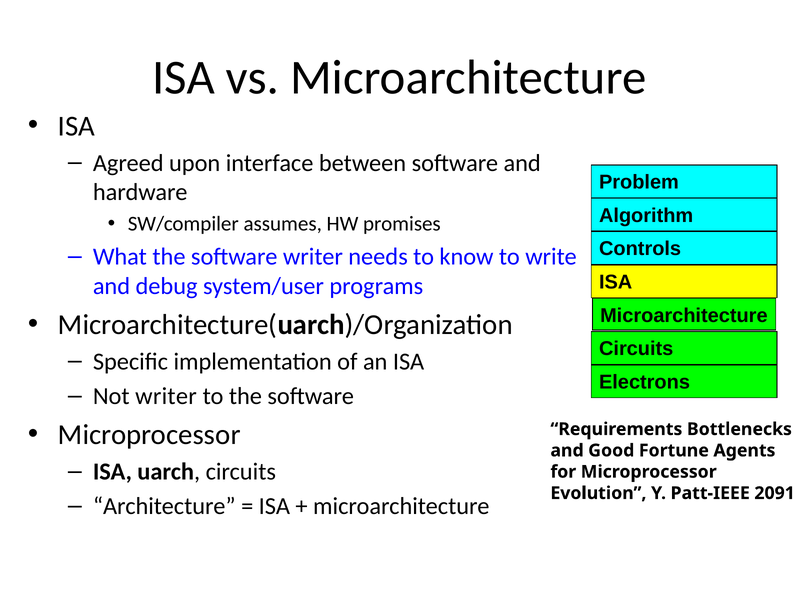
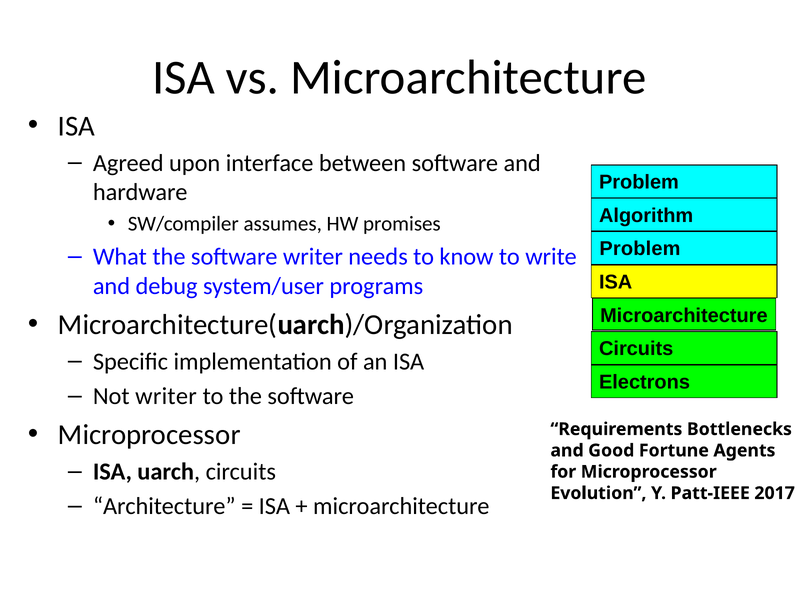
Controls: Controls -> Problem (640, 249)
2091: 2091 -> 2017 (775, 493)
